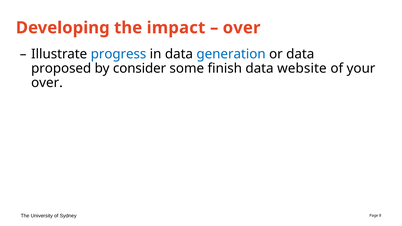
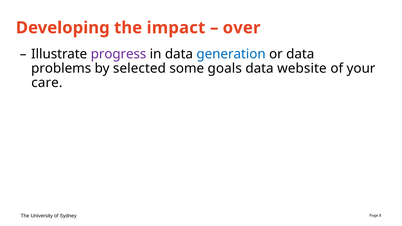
progress colour: blue -> purple (119, 54)
proposed: proposed -> problems (61, 68)
consider: consider -> selected (139, 68)
finish: finish -> goals (225, 68)
over: over -> care (47, 83)
